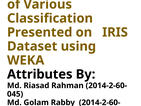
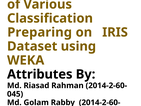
Presented: Presented -> Preparing (40, 32)
